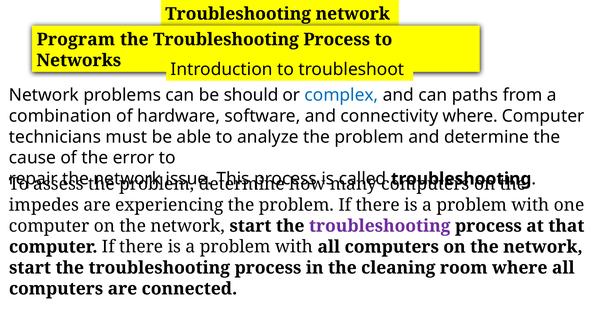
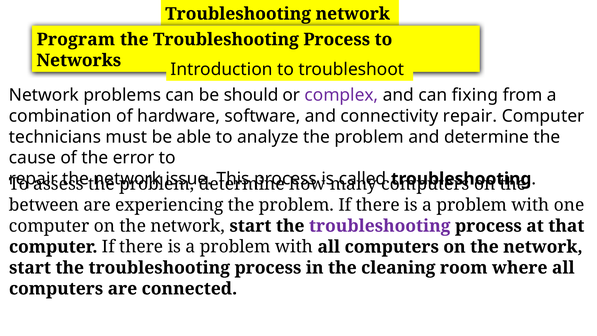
complex colour: blue -> purple (341, 95)
paths: paths -> fixing (475, 95)
connectivity where: where -> repair (470, 116)
impedes: impedes -> between (44, 205)
